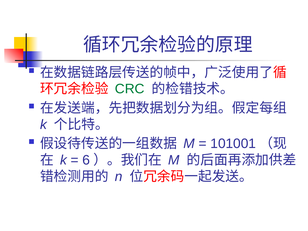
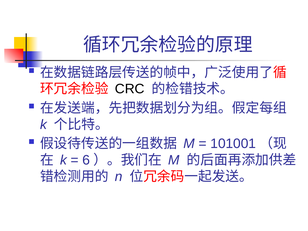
CRC colour: green -> black (130, 89)
